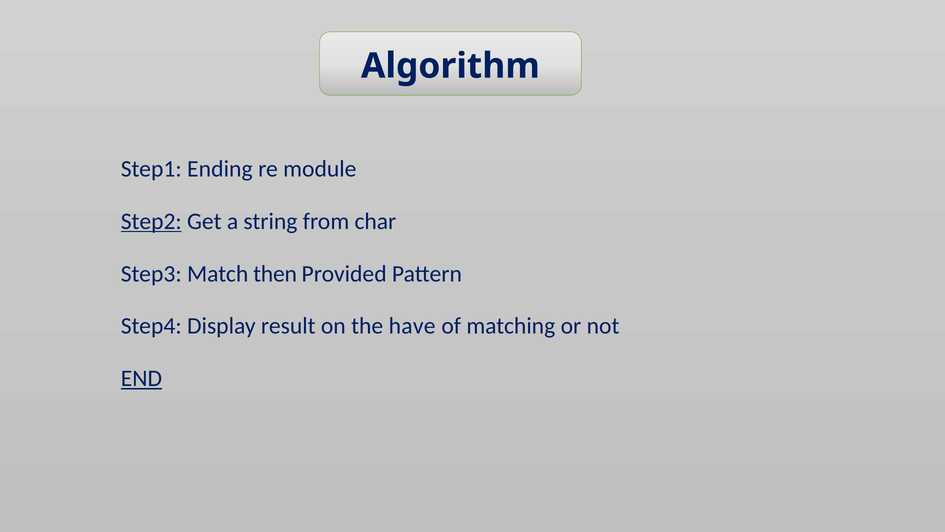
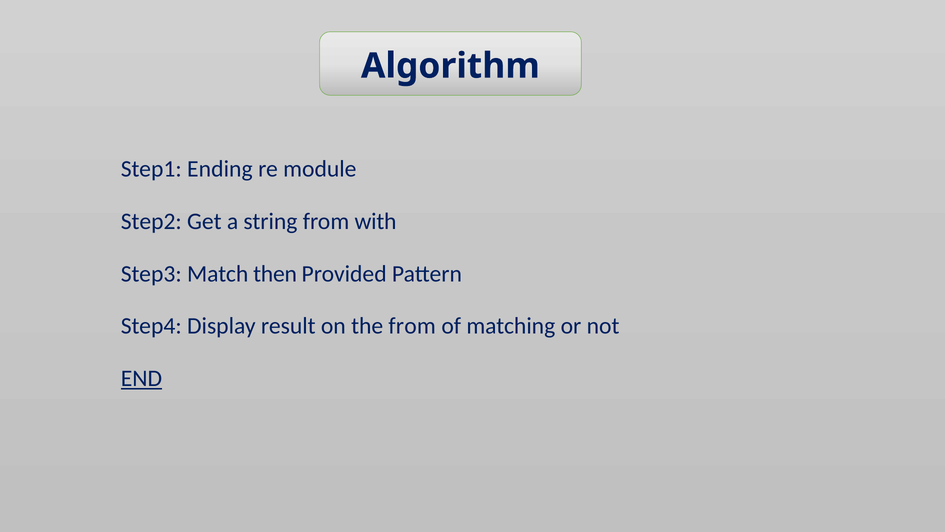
Step2 underline: present -> none (151, 221)
char: char -> with (376, 221)
the have: have -> from (412, 326)
